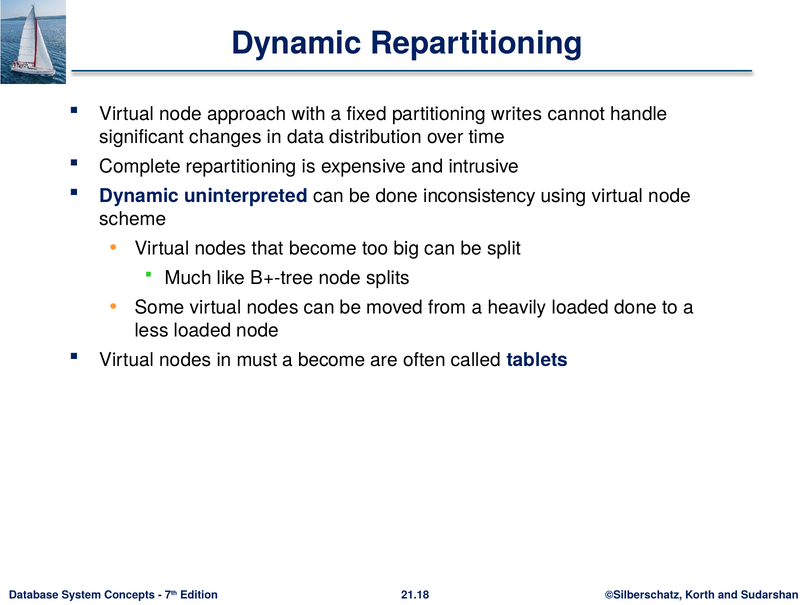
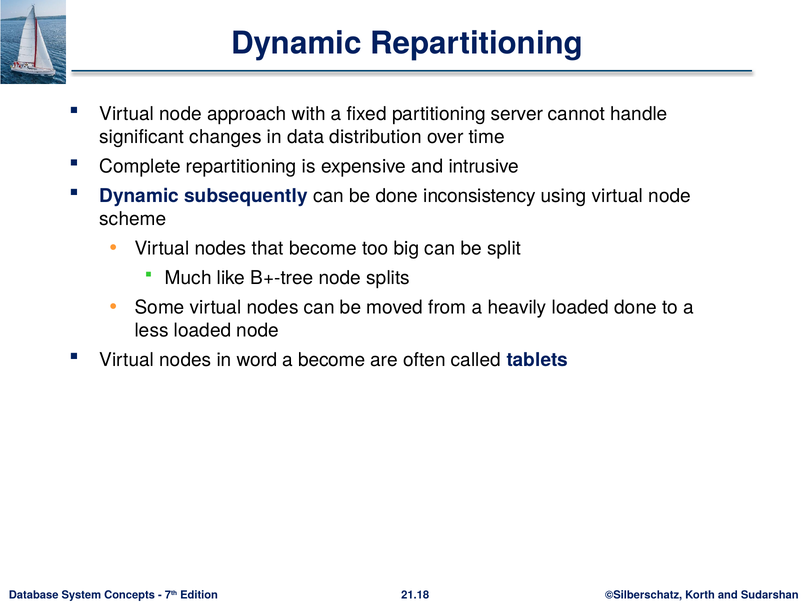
writes: writes -> server (517, 114)
uninterpreted: uninterpreted -> subsequently (246, 196)
must: must -> word (257, 360)
